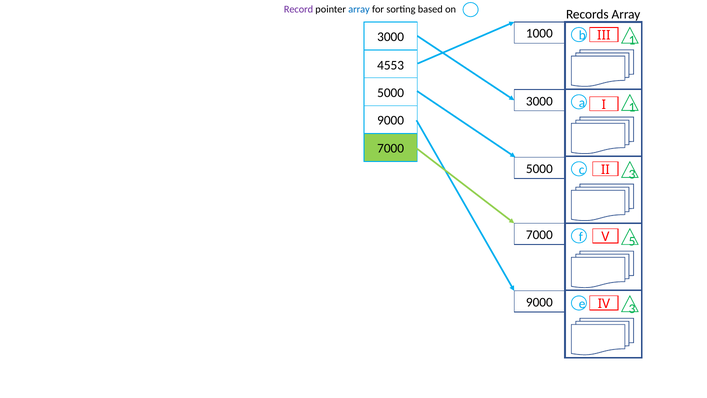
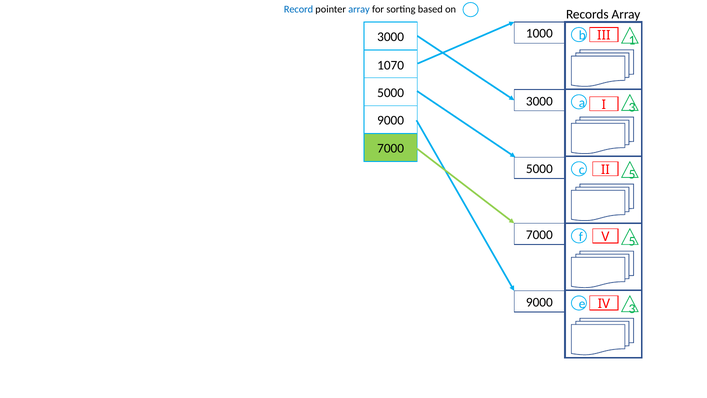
Record colour: purple -> blue (299, 10)
4553: 4553 -> 1070 (391, 65)
a 1: 1 -> 3 (632, 107)
II 3: 3 -> 5 (632, 174)
